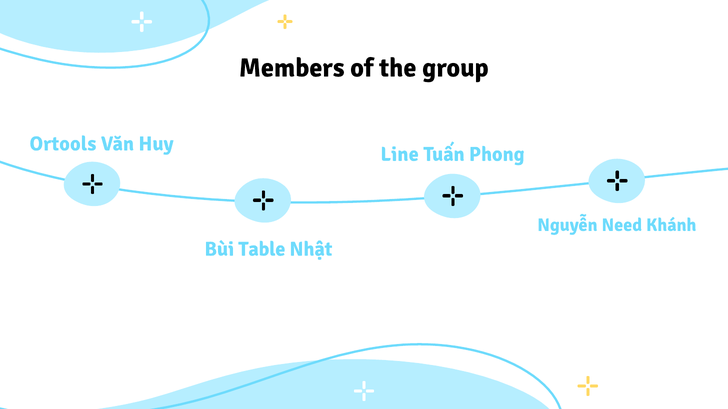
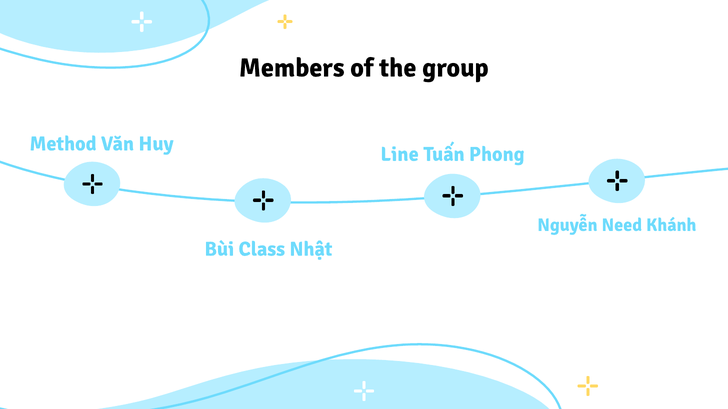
Ortools: Ortools -> Method (63, 144)
Table: Table -> Class (262, 249)
